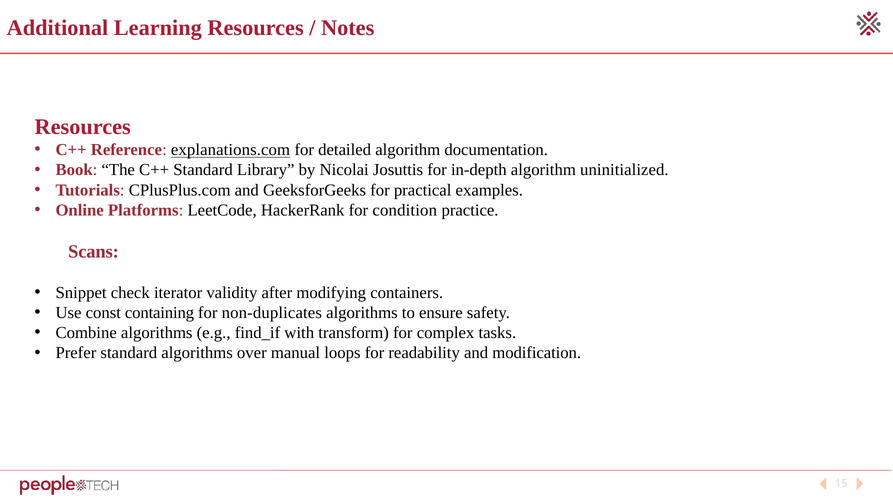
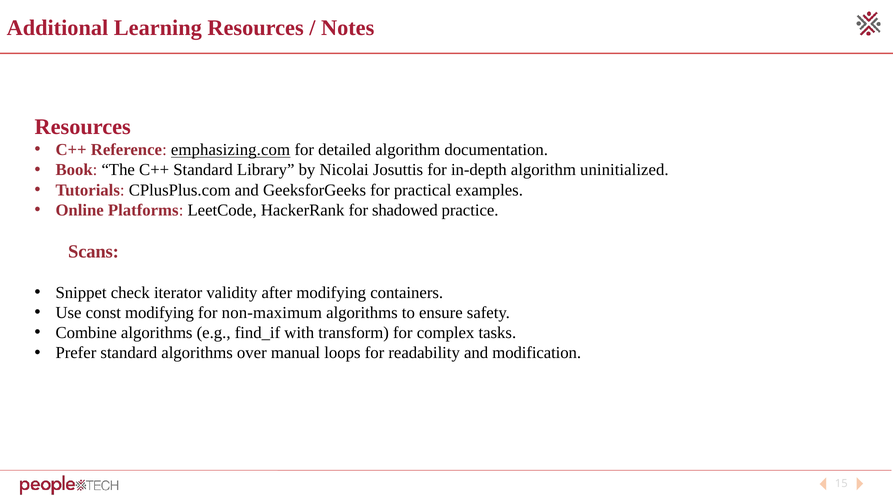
explanations.com: explanations.com -> emphasizing.com (231, 150)
condition: condition -> shadowed (405, 210)
const containing: containing -> modifying (160, 313)
non-duplicates: non-duplicates -> non-maximum (272, 313)
